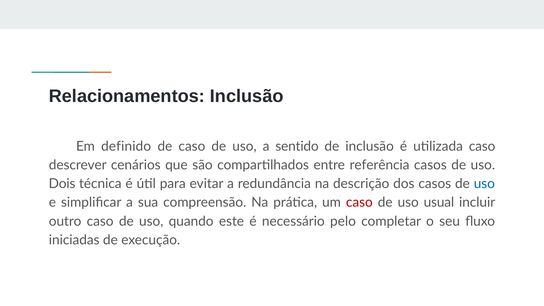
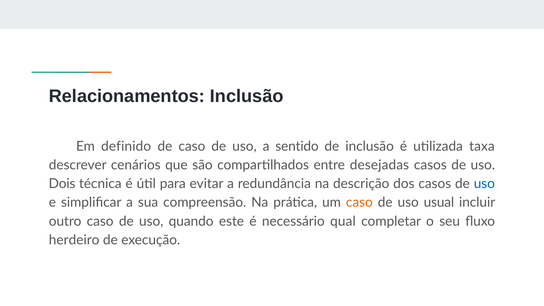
utilizada caso: caso -> taxa (482, 146)
referência: referência -> desejadas (379, 165)
caso colour: red -> orange (359, 202)
pelo: pelo -> qual (343, 221)
iniciadas: iniciadas -> herdeiro (74, 240)
